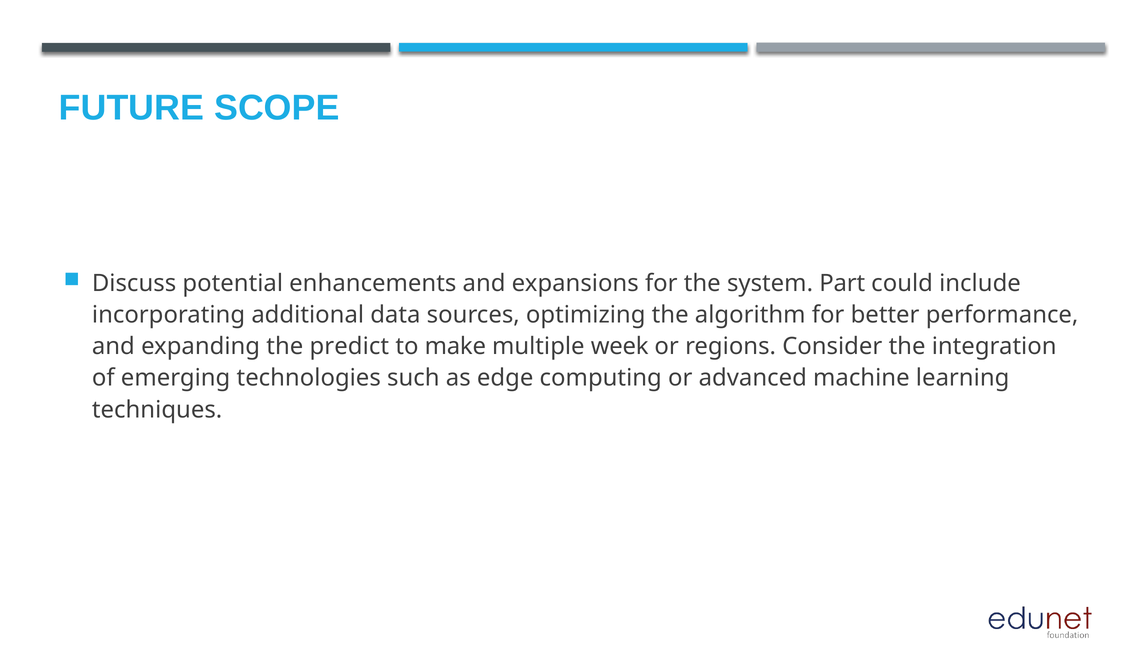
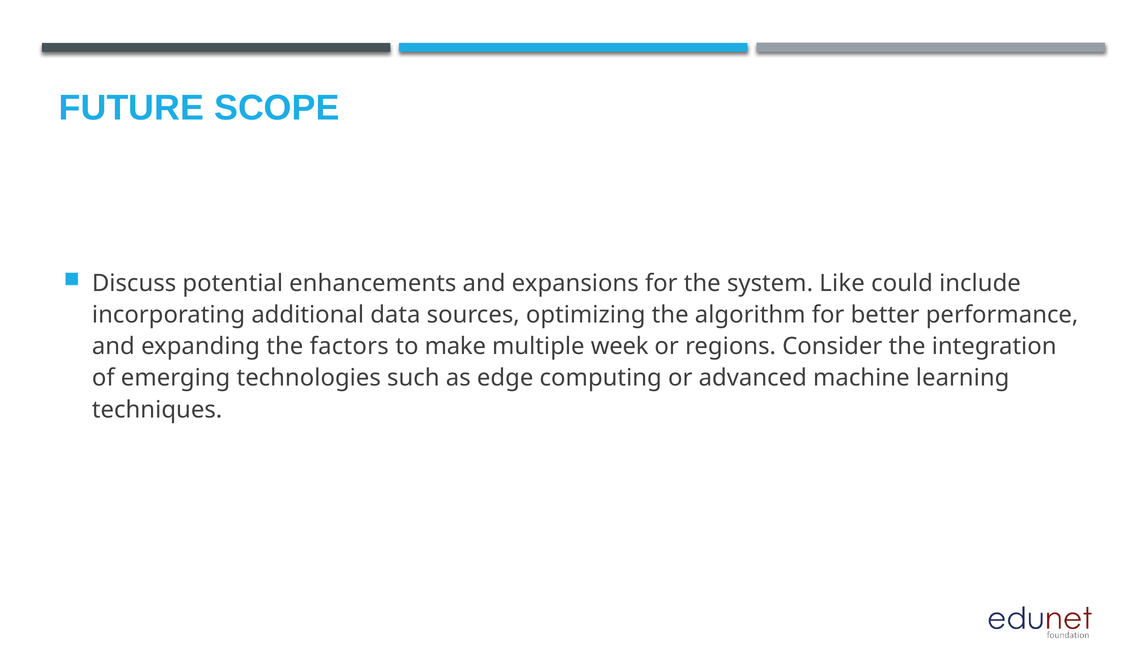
Part: Part -> Like (842, 284)
predict: predict -> factors (349, 347)
